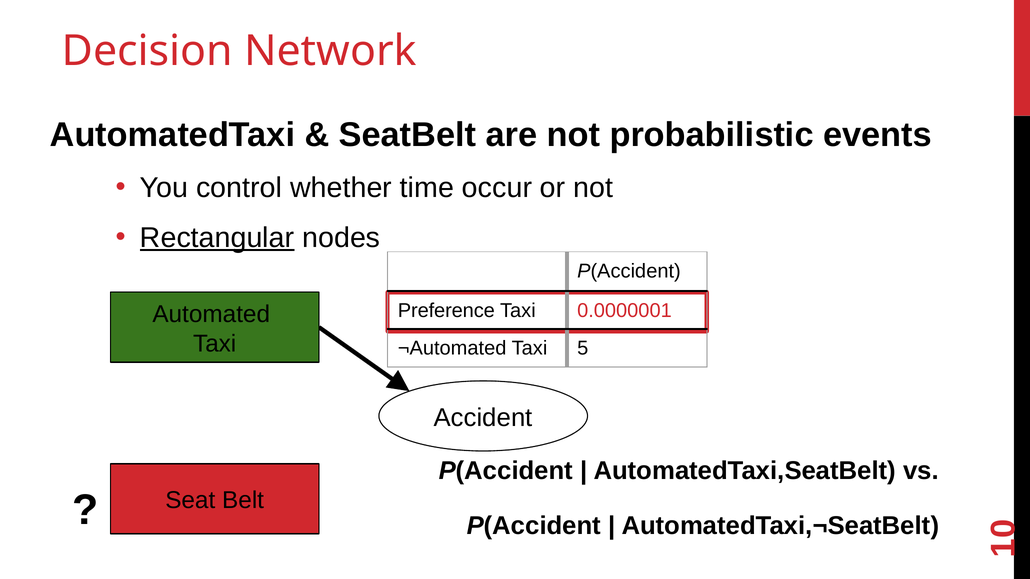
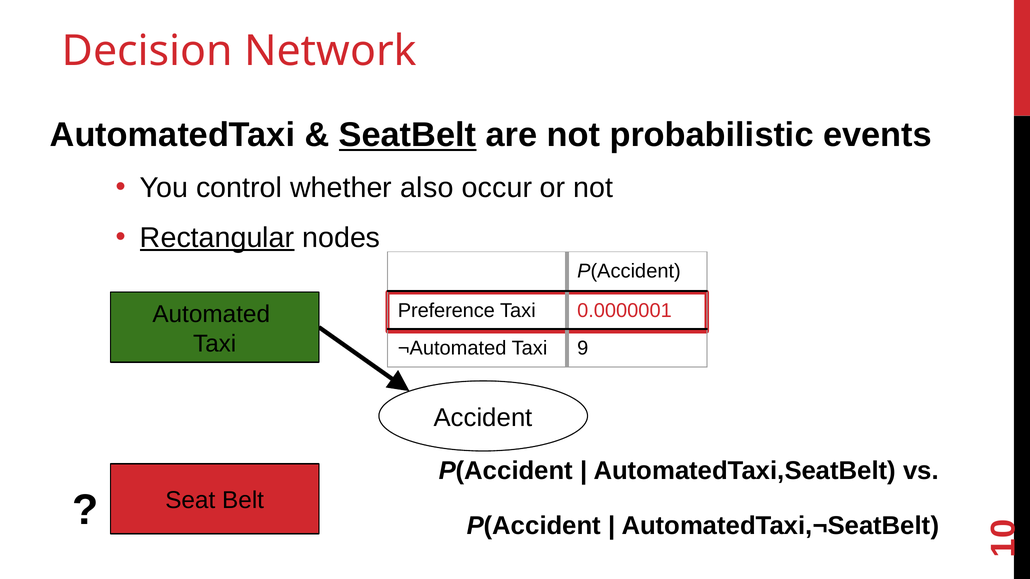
SeatBelt underline: none -> present (408, 135)
time: time -> also (427, 188)
5: 5 -> 9 (583, 349)
